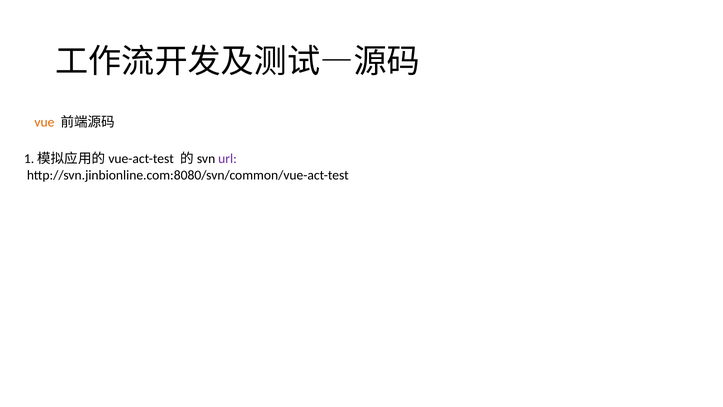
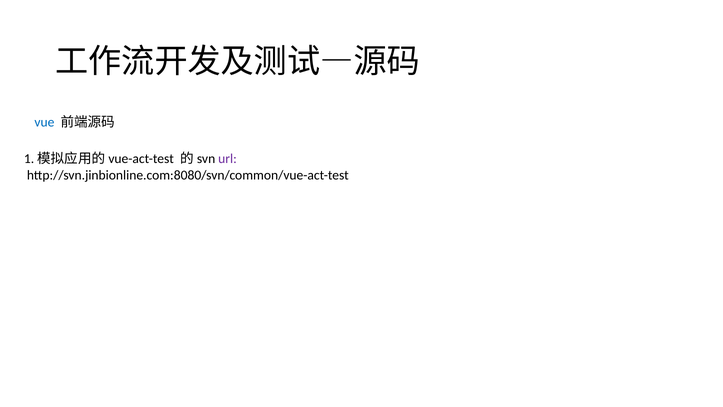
vue colour: orange -> blue (44, 122)
